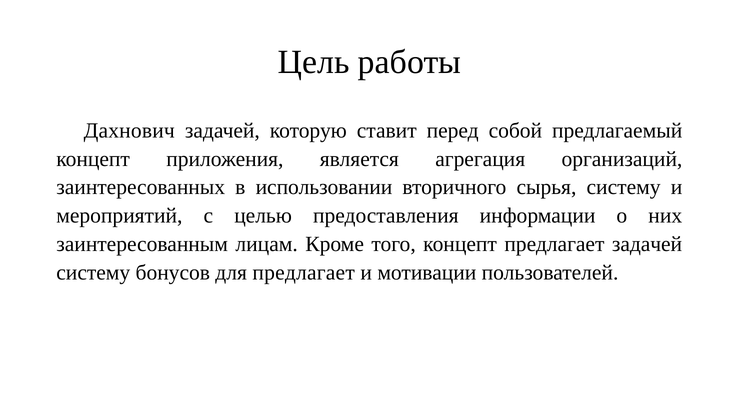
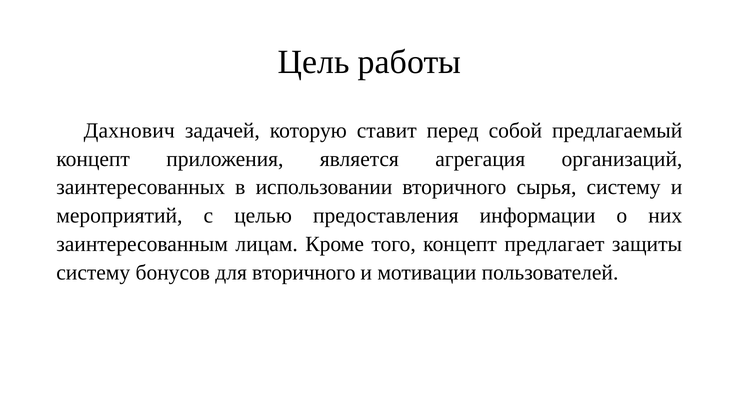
предлагает задачей: задачей -> защиты (647, 244)
для предлагает: предлагает -> вторичного (304, 272)
